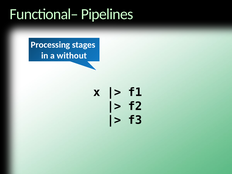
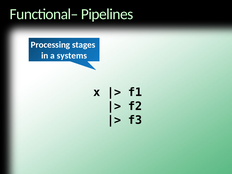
without: without -> systems (72, 56)
